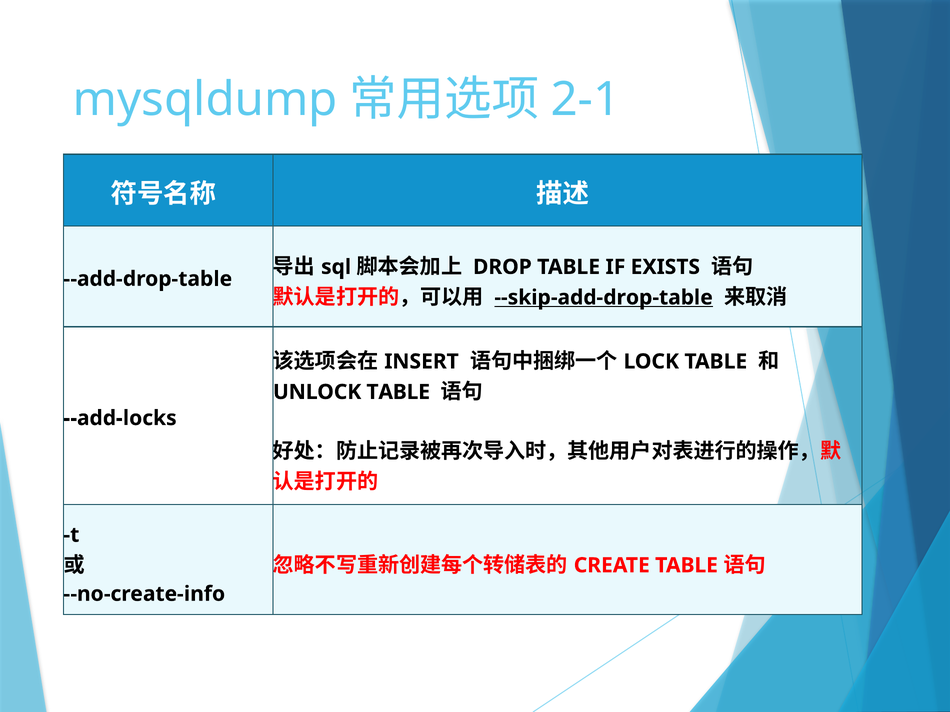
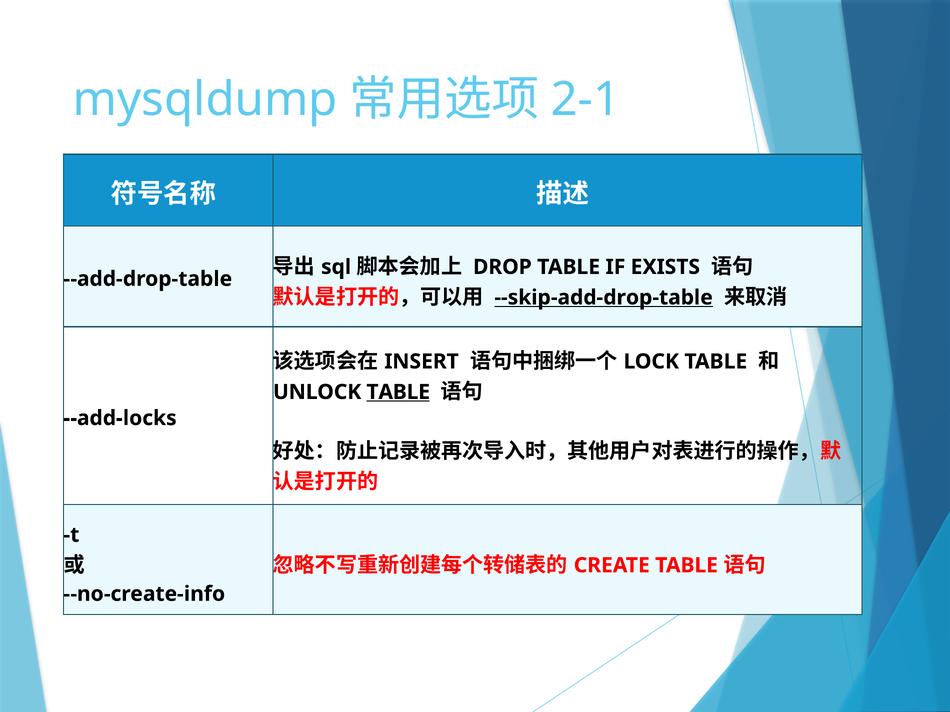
TABLE underline: none -> present (398, 392)
